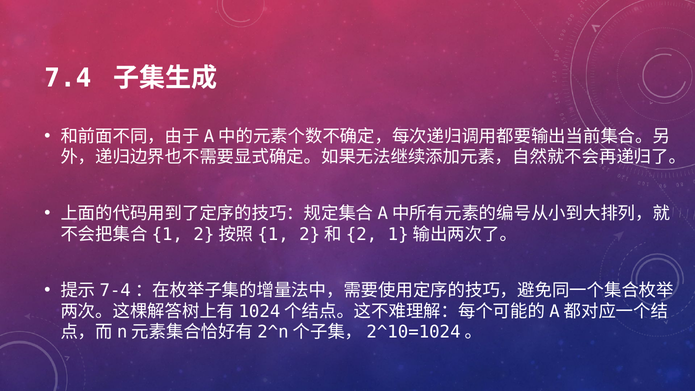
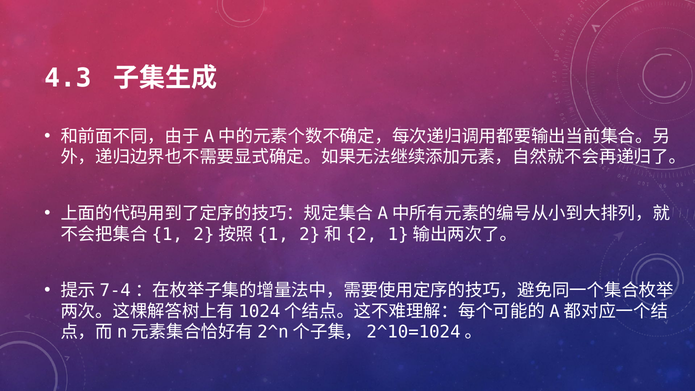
7.4: 7.4 -> 4.3 (68, 78)
